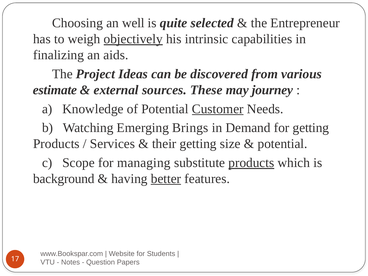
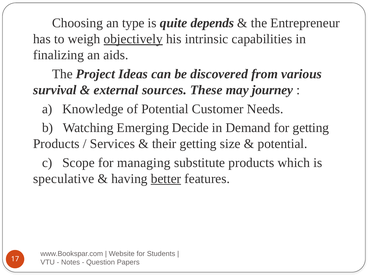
well: well -> type (133, 23)
selected: selected -> depends (212, 23)
estimate: estimate -> survival (55, 90)
Customer underline: present -> none (218, 109)
Brings: Brings -> Decide (190, 128)
products underline: present -> none (251, 163)
background: background -> speculative (64, 179)
